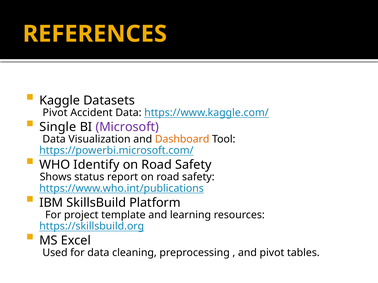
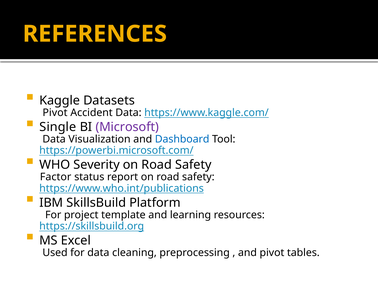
Dashboard colour: orange -> blue (182, 139)
Identify: Identify -> Severity (97, 165)
Shows: Shows -> Factor (56, 177)
